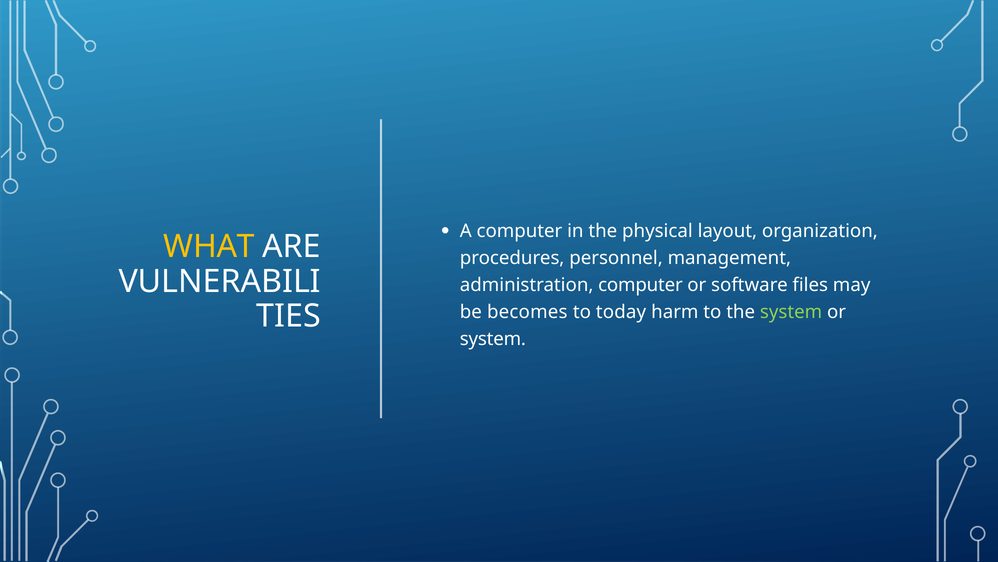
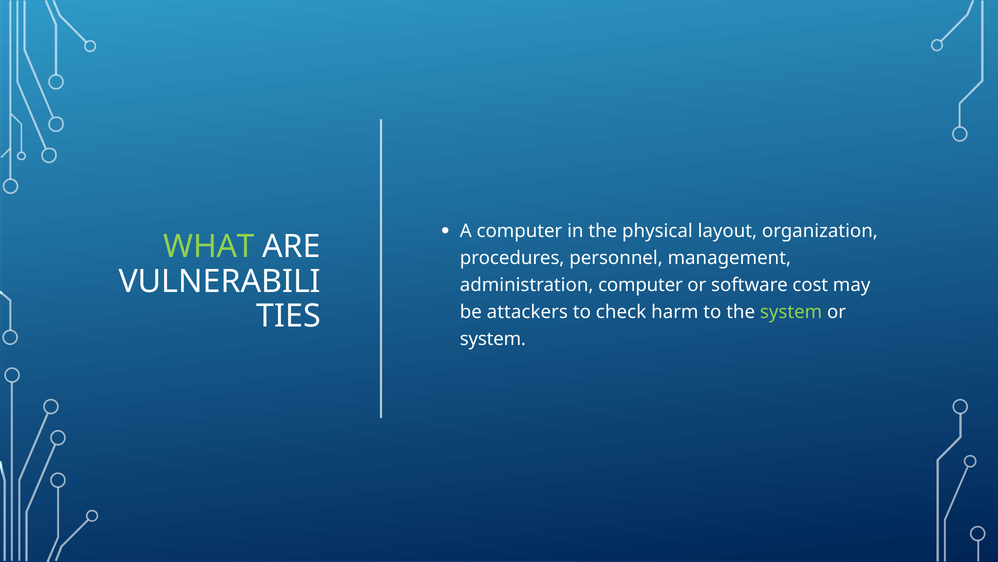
WHAT colour: yellow -> light green (209, 246)
files: files -> cost (810, 285)
becomes: becomes -> attackers (527, 312)
today: today -> check (621, 312)
